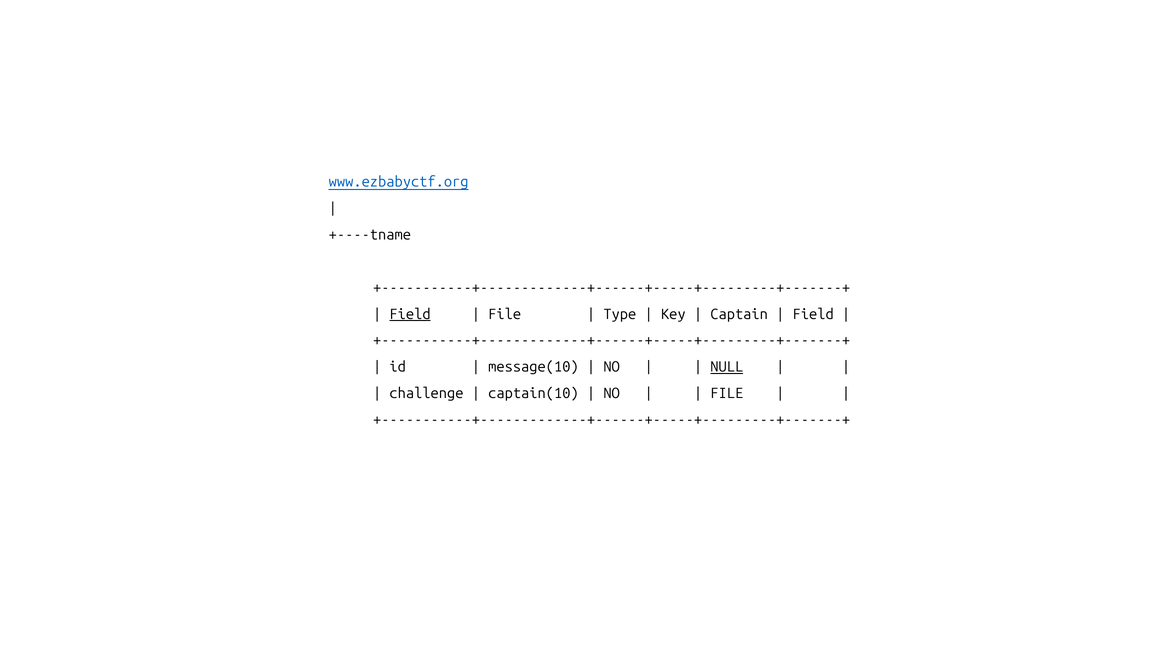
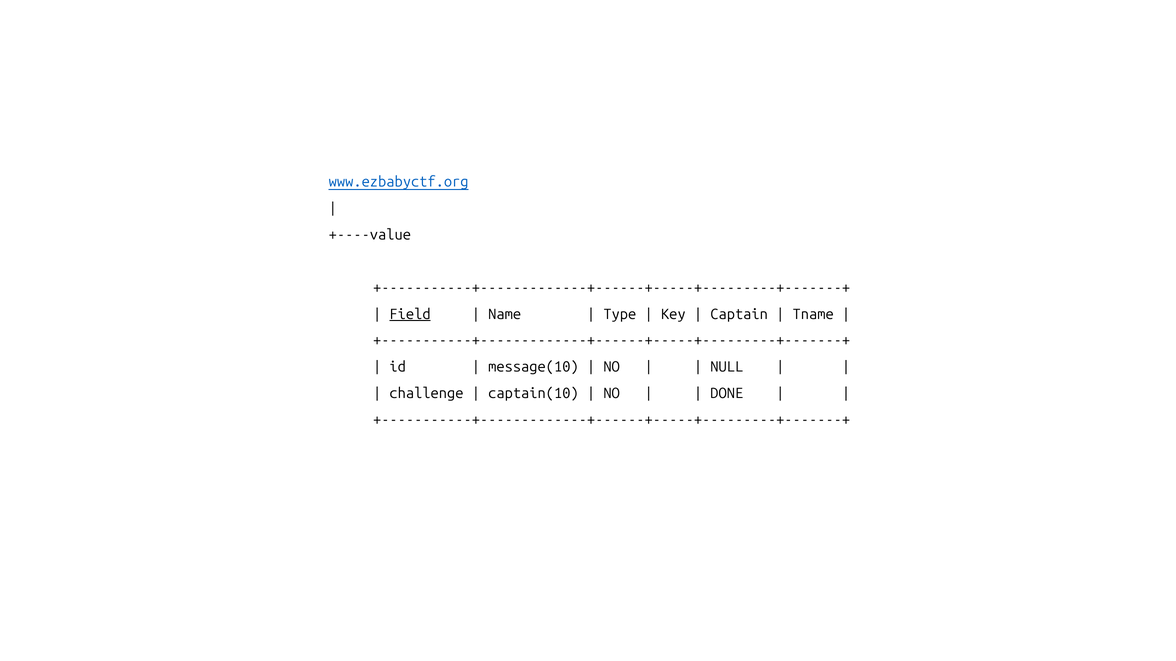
+----tname: +----tname -> +----value (370, 235)
File: File -> Name (505, 314)
Field: Field -> Tname (813, 314)
NULL underline: present -> none (727, 367)
FILE: FILE -> DONE (727, 394)
